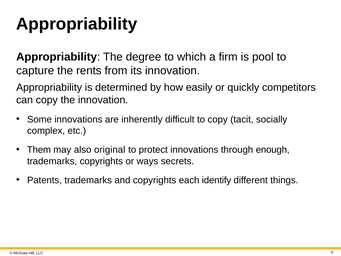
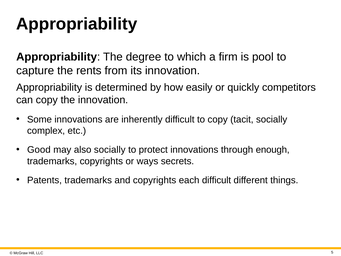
Them: Them -> Good (39, 150)
also original: original -> socially (110, 150)
each identify: identify -> difficult (217, 180)
